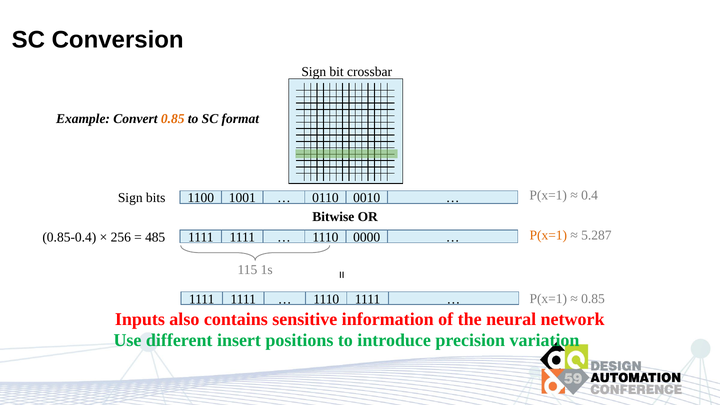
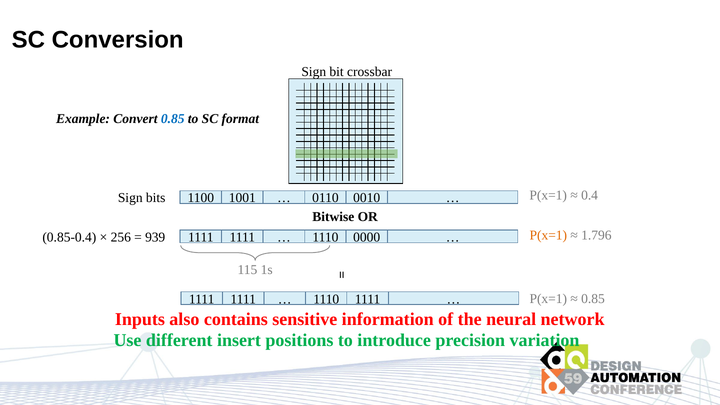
0.85 colour: orange -> blue (173, 119)
5.287: 5.287 -> 1.796 (596, 235)
485: 485 -> 939 (155, 237)
